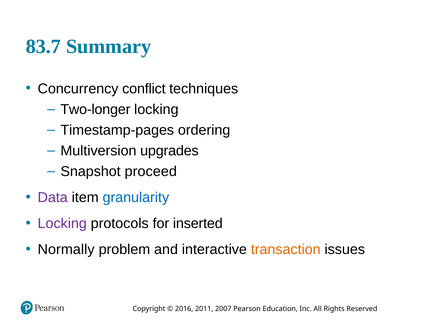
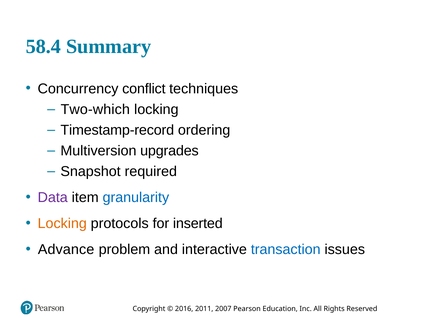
83.7: 83.7 -> 58.4 (43, 46)
Two-longer: Two-longer -> Two-which (95, 109)
Timestamp-pages: Timestamp-pages -> Timestamp-record (117, 130)
proceed: proceed -> required (151, 172)
Locking colour: purple -> orange (62, 224)
Normally: Normally -> Advance (66, 250)
transaction colour: orange -> blue (286, 250)
